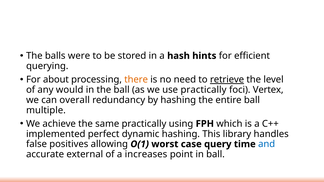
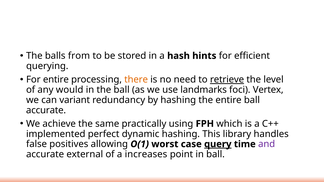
were: were -> from (79, 56)
For about: about -> entire (56, 80)
use practically: practically -> landmarks (204, 90)
overall: overall -> variant (75, 100)
multiple: multiple -> accurate (46, 110)
query underline: none -> present (218, 144)
and colour: blue -> purple (267, 144)
